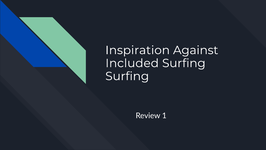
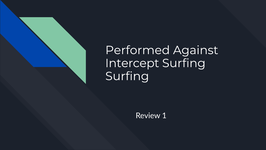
Inspiration: Inspiration -> Performed (138, 50)
Included: Included -> Intercept (132, 63)
